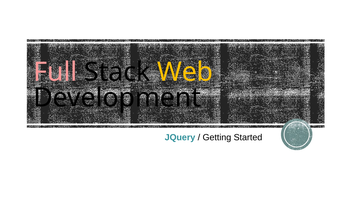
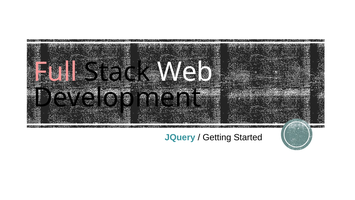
Web colour: yellow -> white (185, 72)
